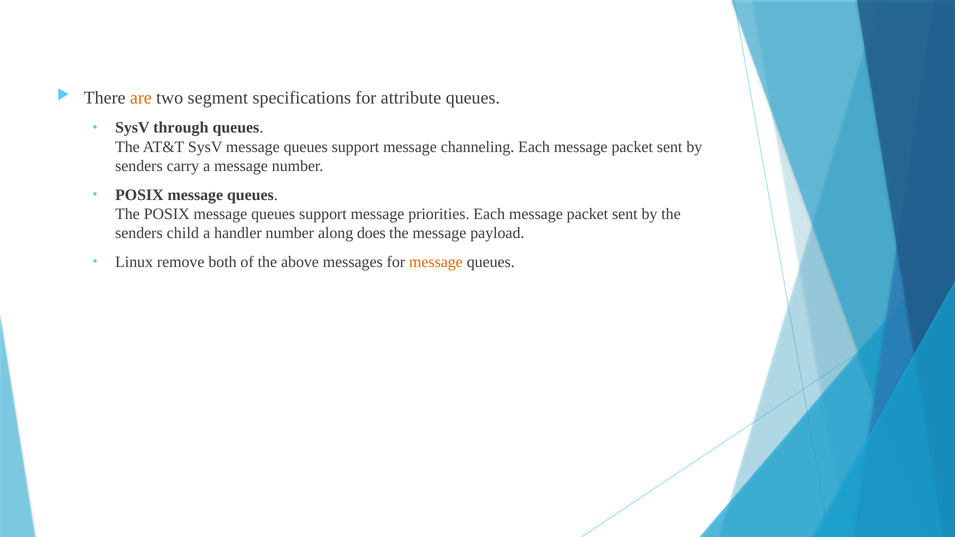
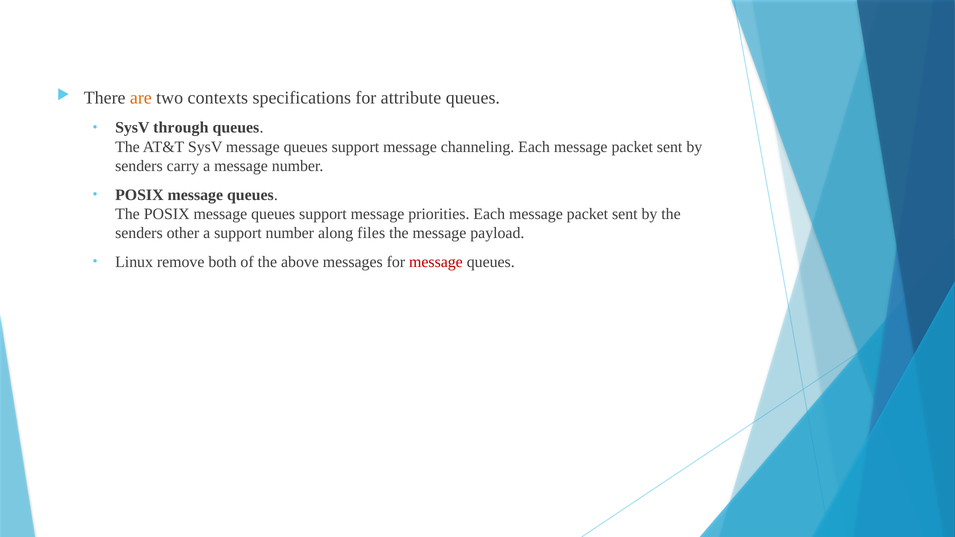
segment: segment -> contexts (218, 98)
child: child -> other (183, 233)
a handler: handler -> support (238, 233)
does: does -> files (371, 233)
message colour: orange -> red (436, 262)
